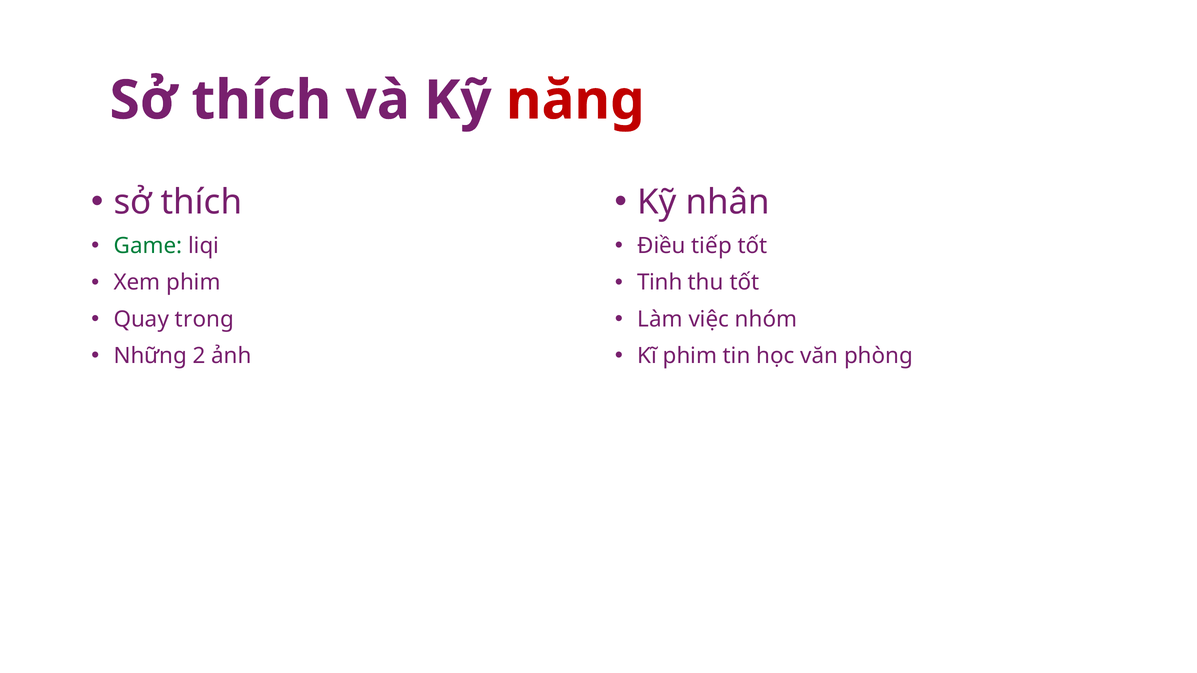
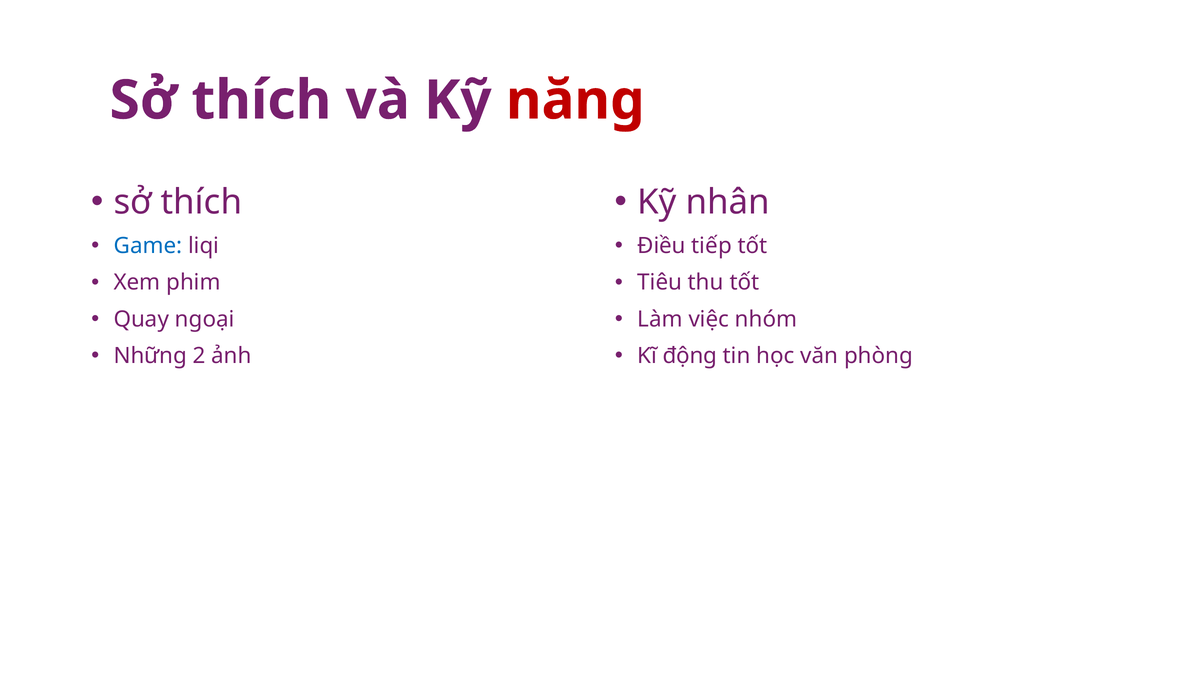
Game colour: green -> blue (148, 246)
Tinh: Tinh -> Tiêu (660, 283)
trong: trong -> ngoại (205, 319)
Kĩ phim: phim -> động (690, 356)
